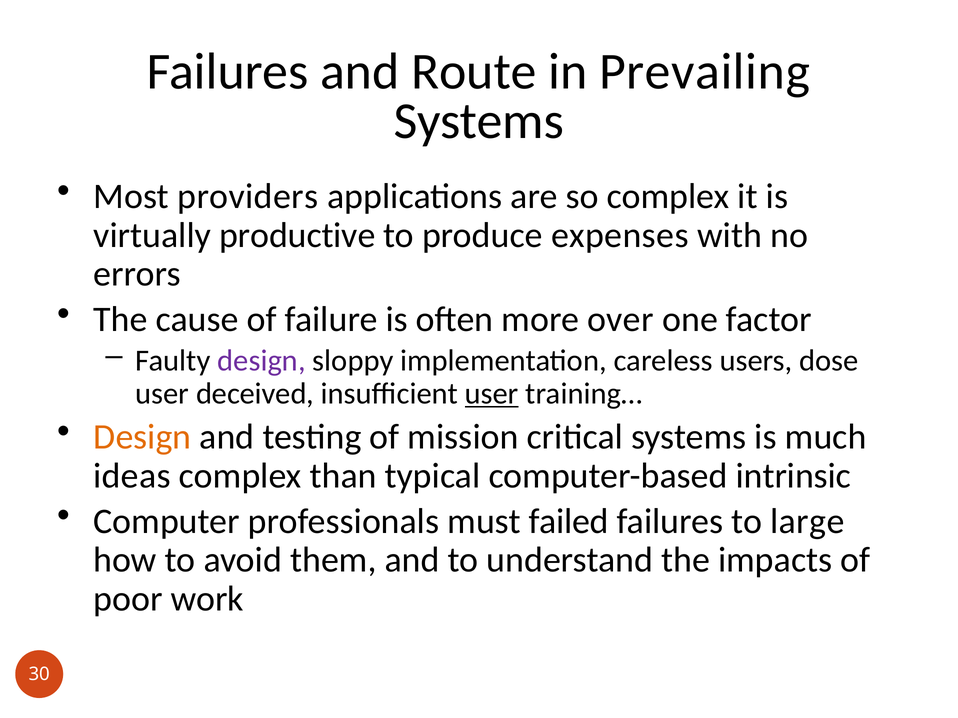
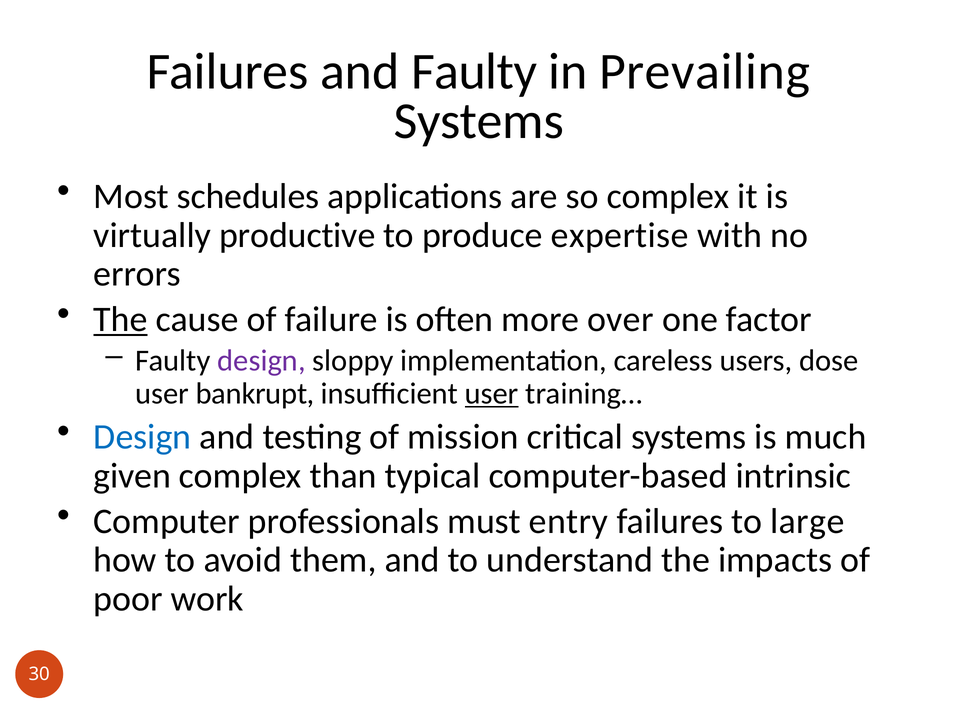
and Route: Route -> Faulty (474, 72)
providers: providers -> schedules (248, 197)
expenses: expenses -> expertise (620, 235)
The underline: none -> present (121, 320)
deceived: deceived -> bankrupt (255, 394)
Design colour: orange -> blue (142, 437)
ideas: ideas -> given (132, 476)
failed: failed -> entry (568, 522)
